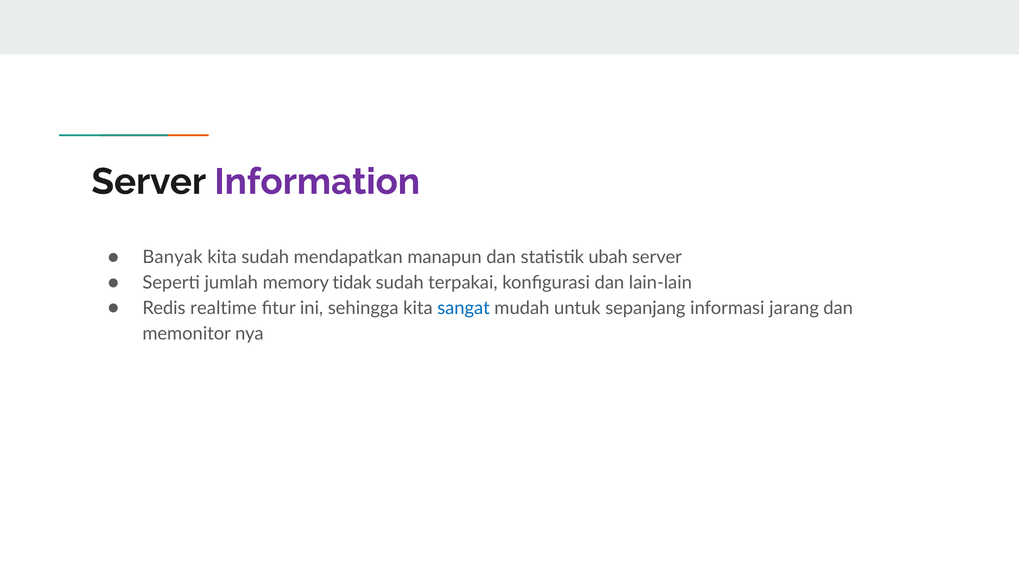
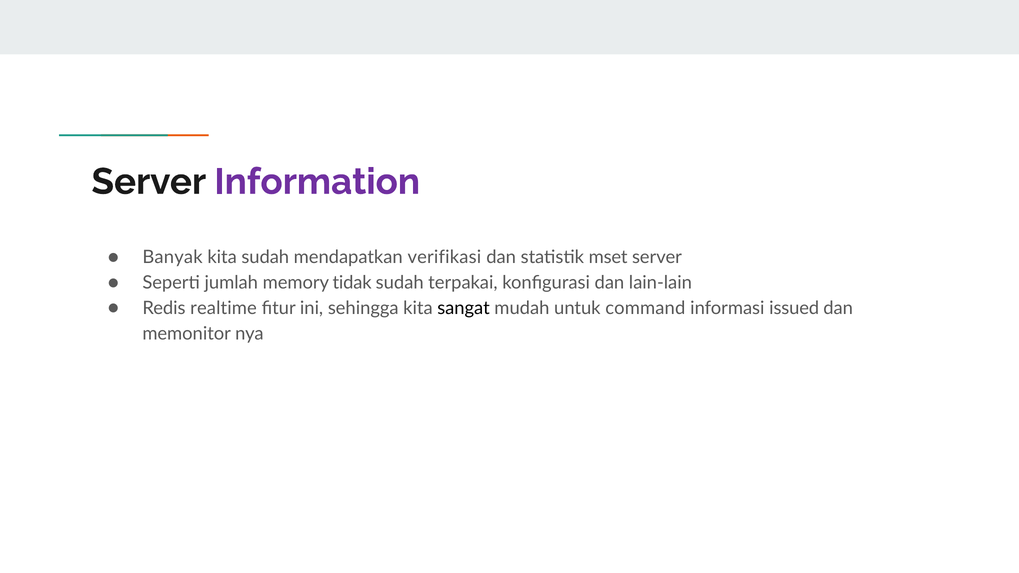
manapun: manapun -> verifikasi (444, 257)
ubah: ubah -> mset (608, 257)
sangat colour: blue -> black (464, 308)
sepanjang: sepanjang -> command (645, 308)
jarang: jarang -> issued (794, 308)
